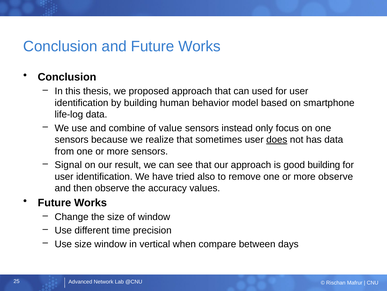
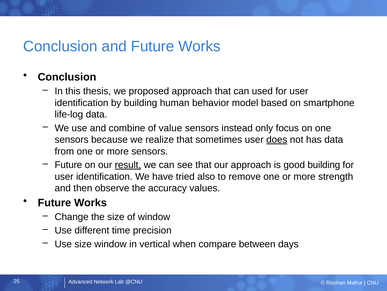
Signal: Signal -> Future (68, 165)
result underline: none -> present (128, 165)
more observe: observe -> strength (336, 176)
